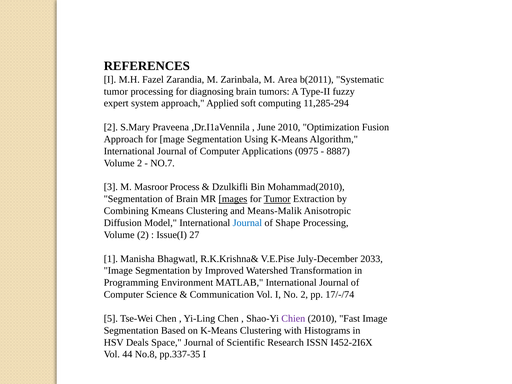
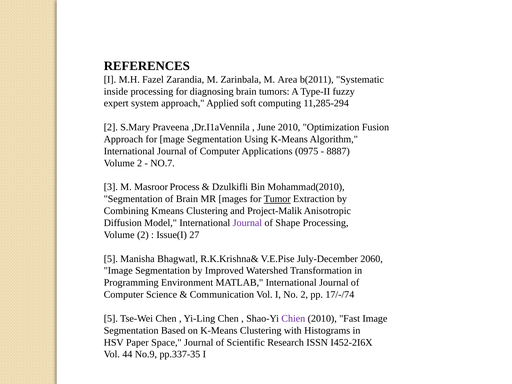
tumor: tumor -> inside (116, 91)
mages underline: present -> none (233, 199)
Means-Malik: Means-Malik -> Project-Malik (275, 211)
Journal colour: blue -> purple (247, 223)
1: 1 -> 5 (111, 259)
2033: 2033 -> 2060 (372, 259)
Deals: Deals -> Paper (137, 342)
No.8: No.8 -> No.9 (146, 354)
